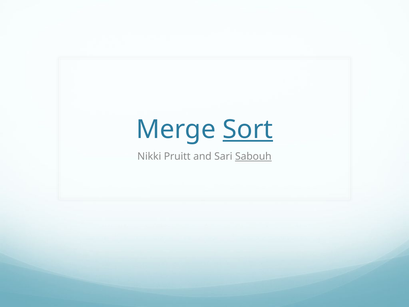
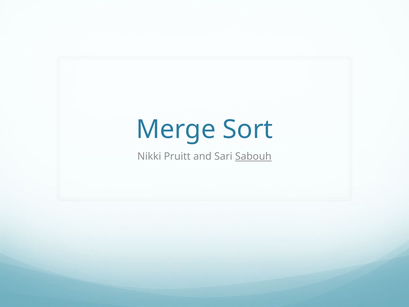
Sort underline: present -> none (248, 129)
